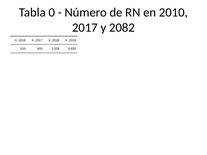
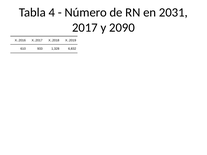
0: 0 -> 4 (52, 12)
2010: 2010 -> 2031 (173, 12)
2082: 2082 -> 2090 (122, 28)
